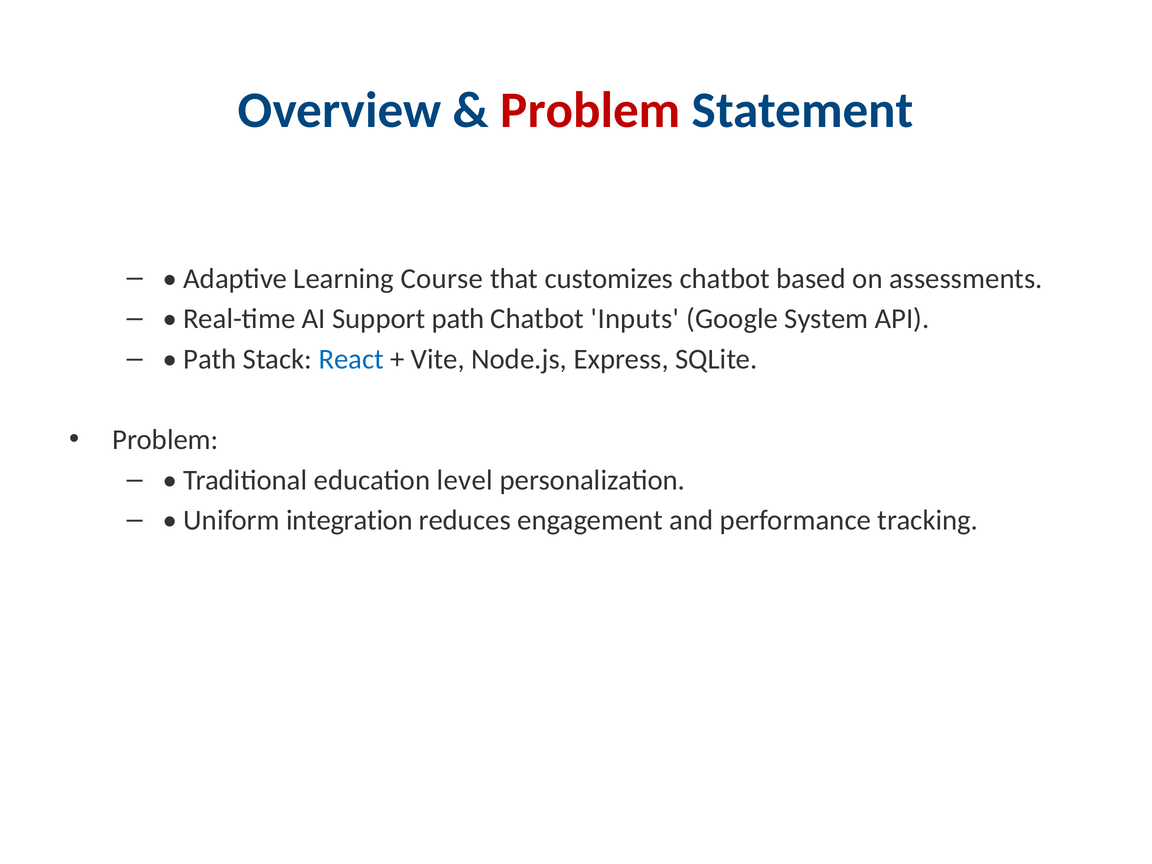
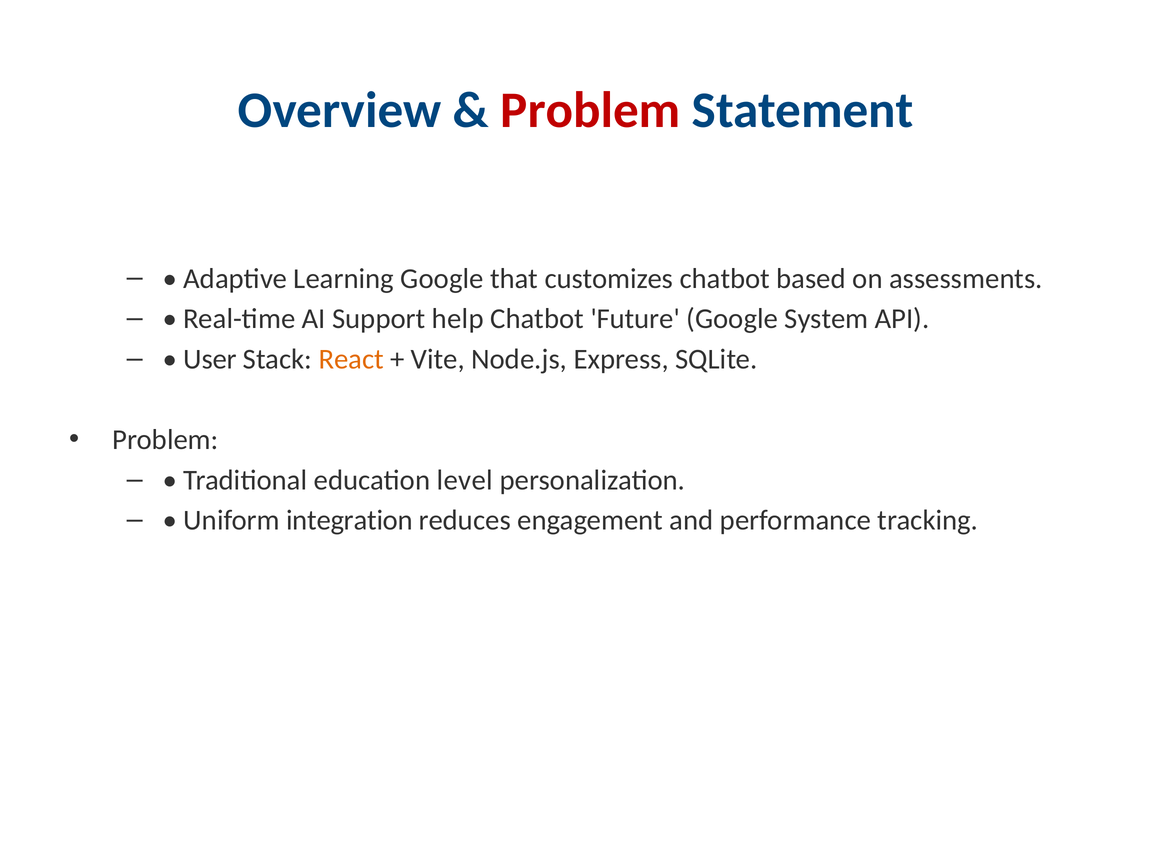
Learning Course: Course -> Google (442, 278)
Support path: path -> help (458, 319)
Inputs: Inputs -> Future (635, 319)
Path: Path -> User (210, 359)
React colour: blue -> orange (351, 359)
